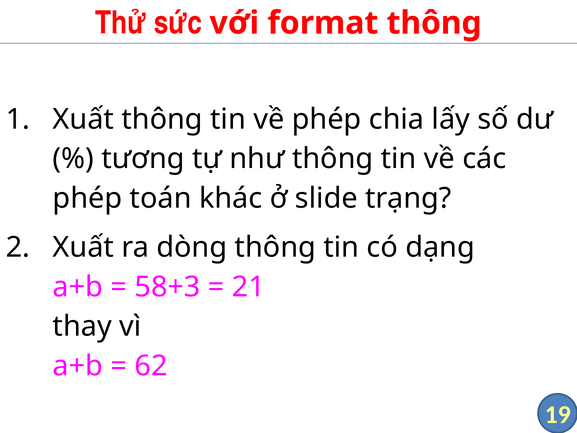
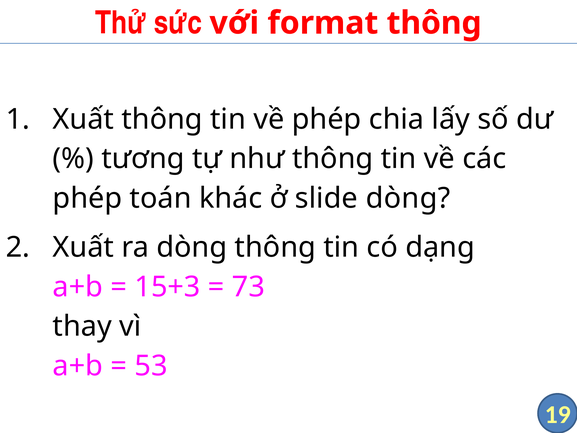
slide trạng: trạng -> dòng (408, 198)
58+3: 58+3 -> 15+3 (168, 287)
21: 21 -> 73 (248, 287)
62: 62 -> 53 (151, 366)
